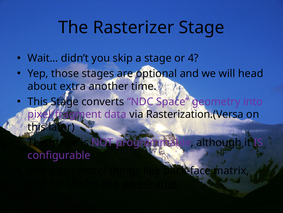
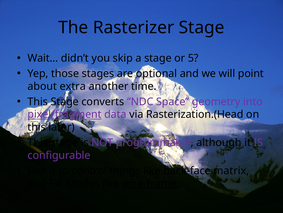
4: 4 -> 5 (193, 58)
head: head -> point (251, 73)
pixel/fragment underline: none -> present (65, 114)
Rasterization.(Versa: Rasterization.(Versa -> Rasterization.(Head (195, 114)
